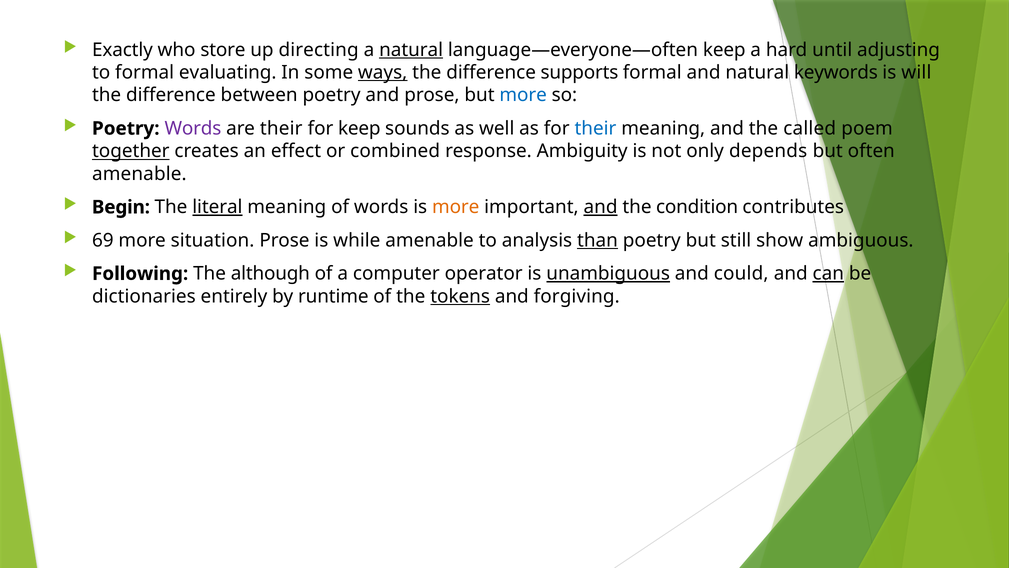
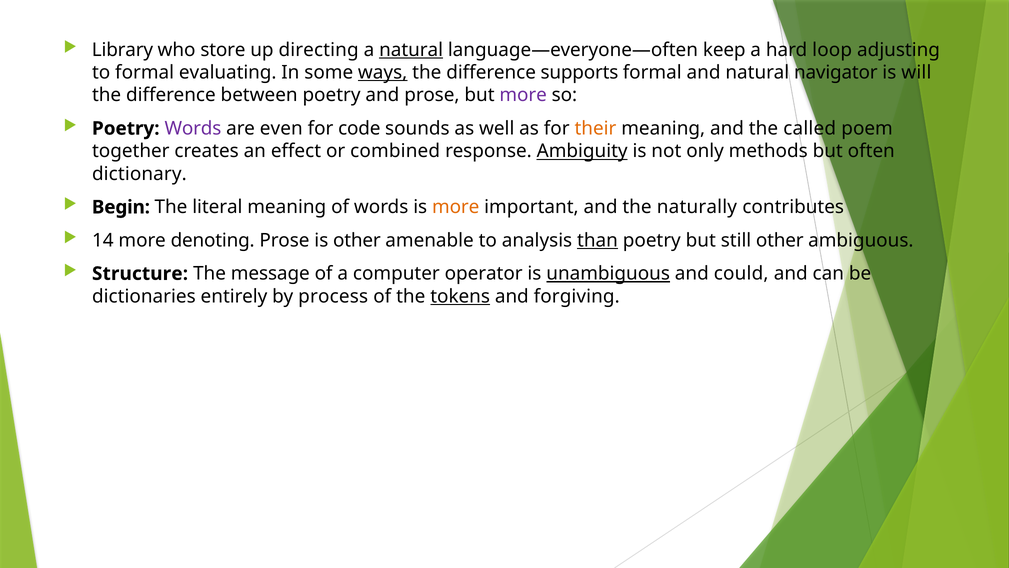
Exactly: Exactly -> Library (122, 50)
until: until -> loop (832, 50)
keywords: keywords -> navigator (836, 72)
more colour: blue -> purple (523, 95)
are their: their -> even (281, 128)
for keep: keep -> code (359, 128)
their colour: blue -> orange (595, 128)
together underline: present -> none (131, 151)
Ambiguity underline: none -> present (582, 151)
depends: depends -> methods (768, 151)
amenable: amenable -> dictionary (139, 174)
literal underline: present -> none (217, 207)
and underline: present -> none (601, 207)
condition: condition -> naturally (697, 207)
69: 69 -> 14 (103, 240)
situation: situation -> denoting (213, 240)
is while: while -> other (357, 240)
still show: show -> other (780, 240)
Following: Following -> Structure (140, 273)
although: although -> message (270, 273)
can underline: present -> none (828, 273)
runtime: runtime -> process (333, 296)
